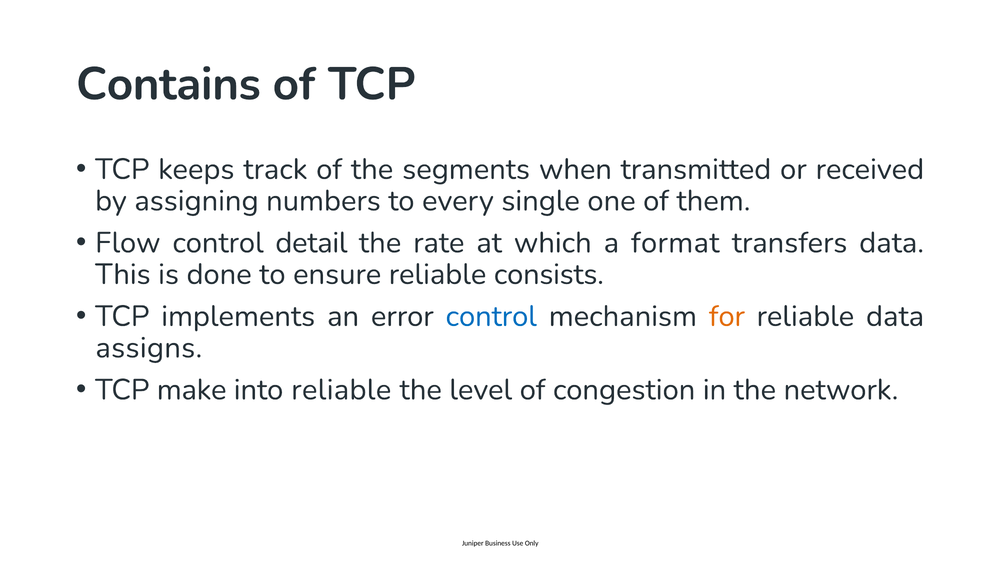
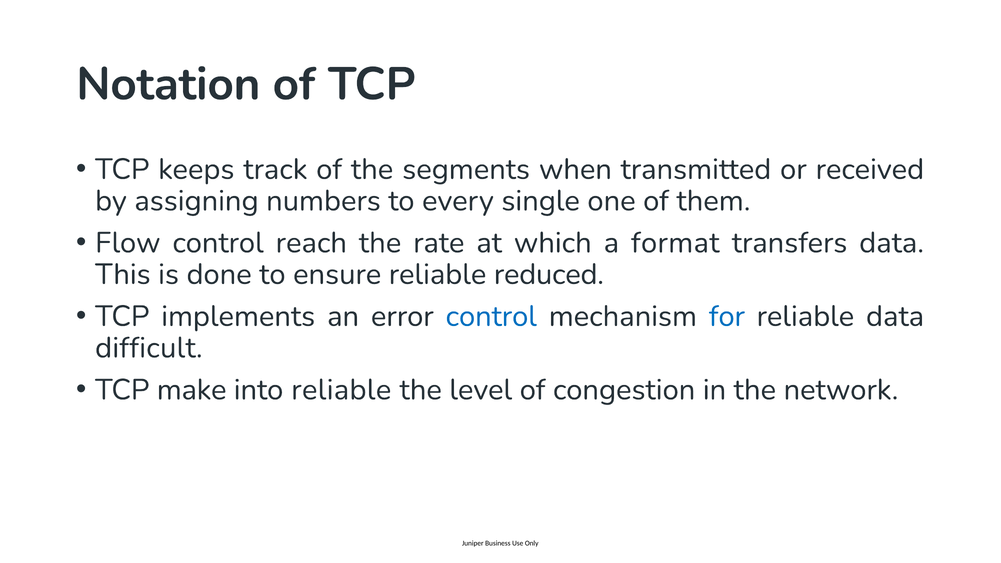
Contains: Contains -> Notation (168, 84)
detail: detail -> reach (311, 243)
consists: consists -> reduced (549, 274)
for colour: orange -> blue (727, 316)
assigns: assigns -> difficult (149, 348)
